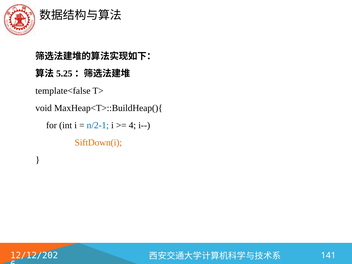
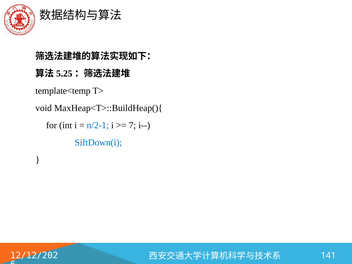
template<false: template<false -> template<temp (63, 91)
4: 4 -> 7 (132, 125)
SiftDown(i colour: orange -> blue (98, 143)
